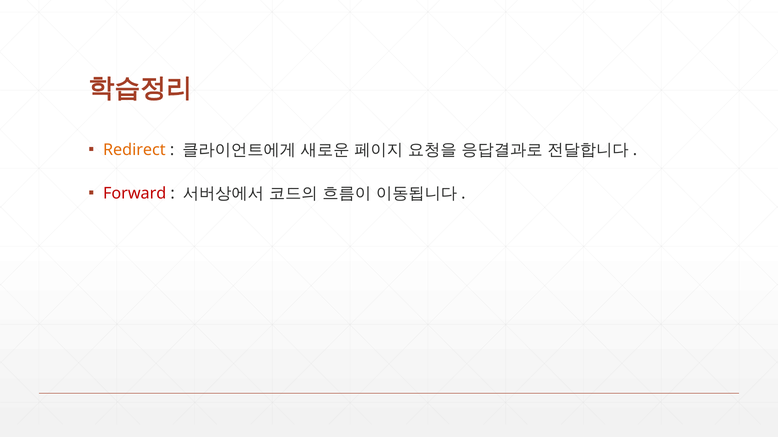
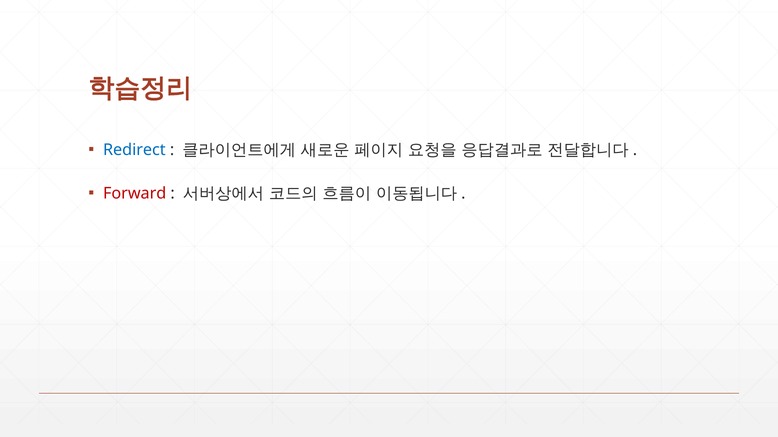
Redirect colour: orange -> blue (134, 150)
